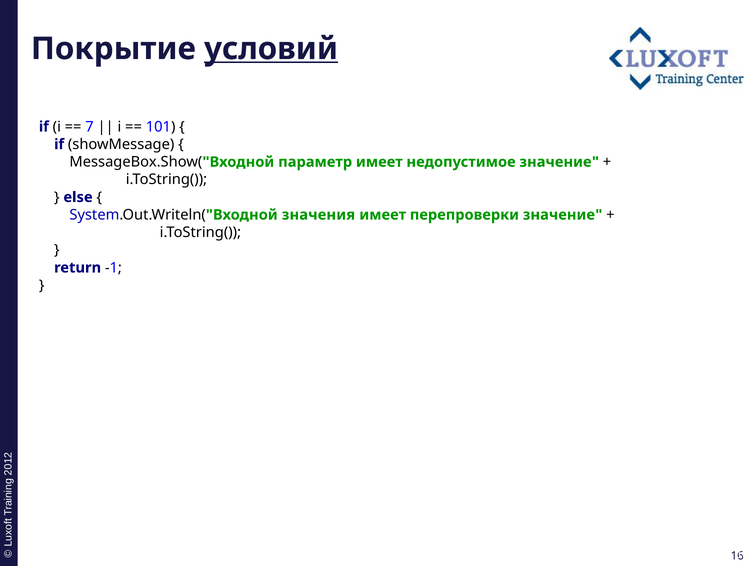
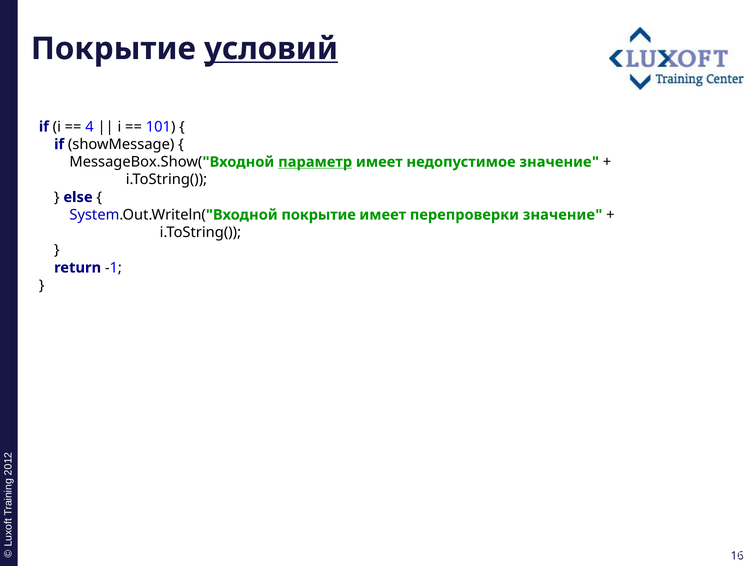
7: 7 -> 4 (90, 127)
параметр underline: none -> present (315, 162)
System.Out.Writeln("Входной значения: значения -> покрытие (319, 215)
